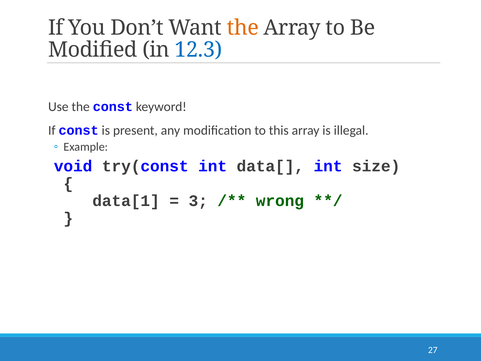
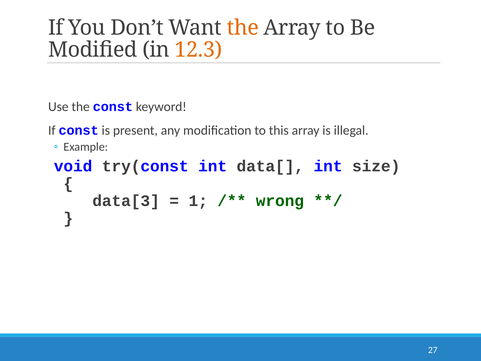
12.3 colour: blue -> orange (198, 50)
data[1: data[1 -> data[3 (126, 201)
3: 3 -> 1 (198, 201)
